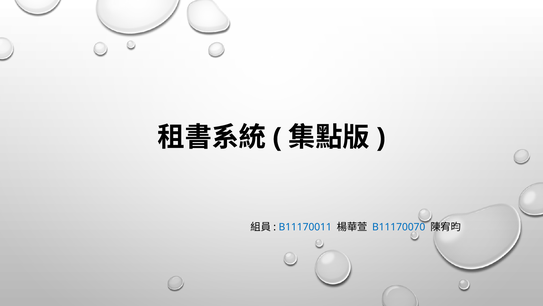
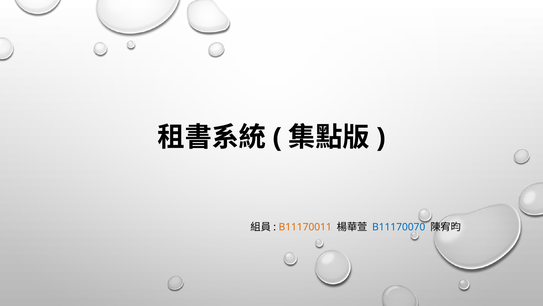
B11170011 colour: blue -> orange (305, 227)
